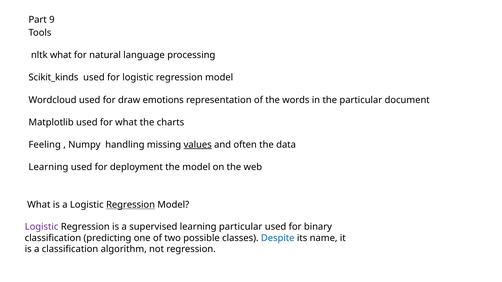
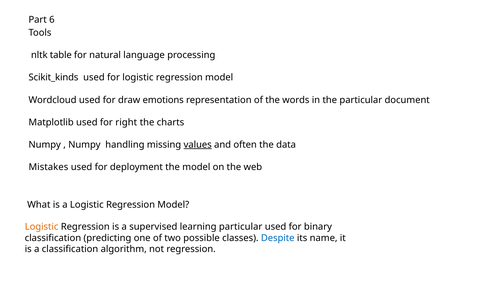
9: 9 -> 6 (52, 20)
nltk what: what -> table (61, 55)
for what: what -> right (126, 122)
Feeling: Feeling -> Numpy (45, 145)
Learning: Learning -> Mistakes (48, 167)
Regression underline: present -> none (131, 205)
Logistic colour: purple -> orange (42, 227)
